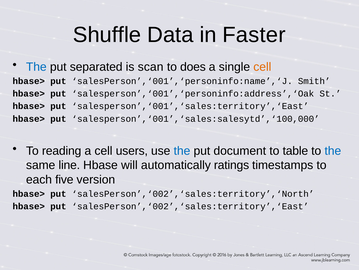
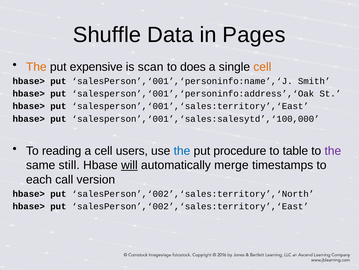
Faster: Faster -> Pages (254, 35)
The colour: blue -> orange (36, 67)
separated: separated -> expensive (96, 67)
document: document -> procedure (240, 150)
the colour: blue -> purple (333, 150)
line: line -> still (69, 165)
will underline: none -> present (129, 165)
ratings: ratings -> merge (231, 165)
five: five -> call (64, 179)
